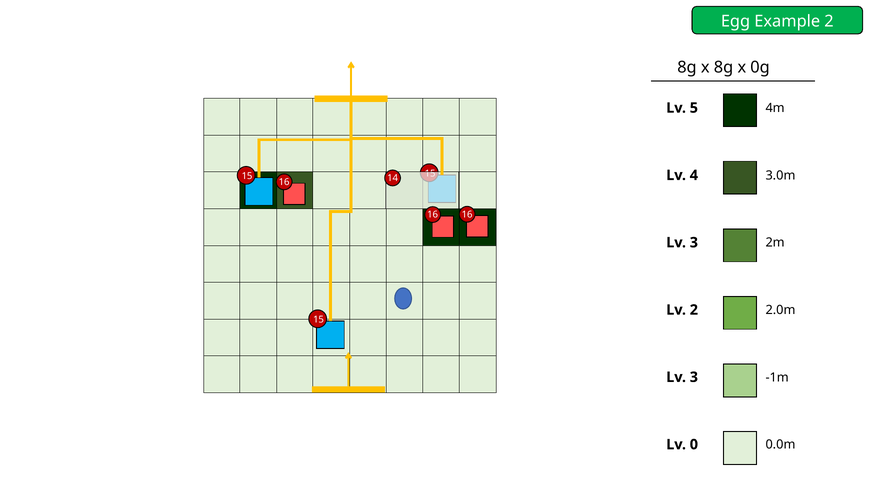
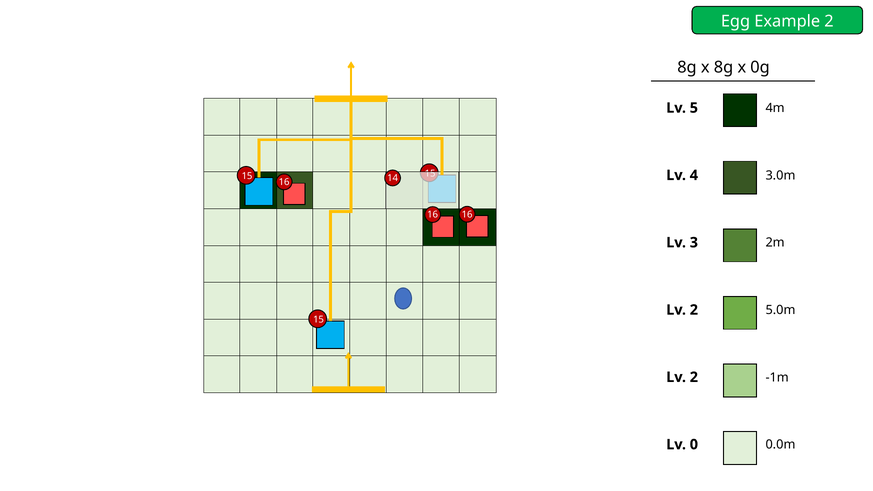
2.0m: 2.0m -> 5.0m (780, 310)
3: 3 -> 2 (694, 377)
